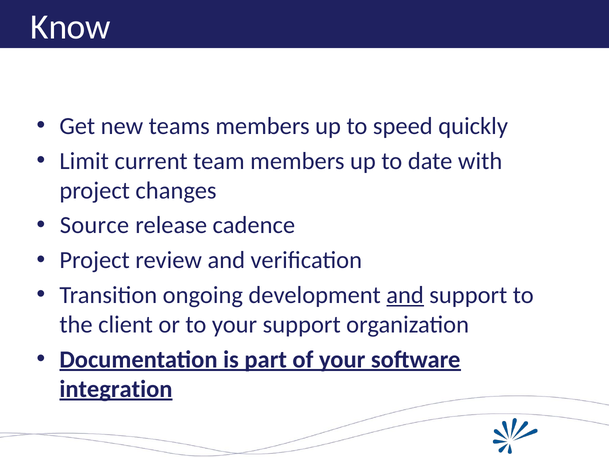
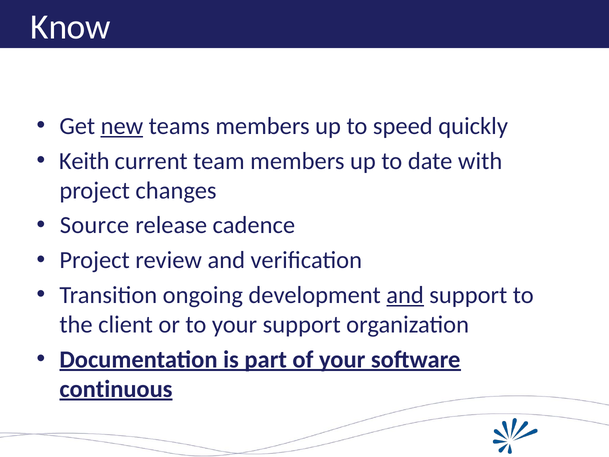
new underline: none -> present (122, 126)
Limit: Limit -> Keith (84, 161)
integration: integration -> continuous (116, 389)
